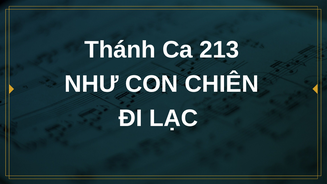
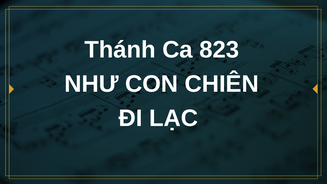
213: 213 -> 823 (219, 50)
